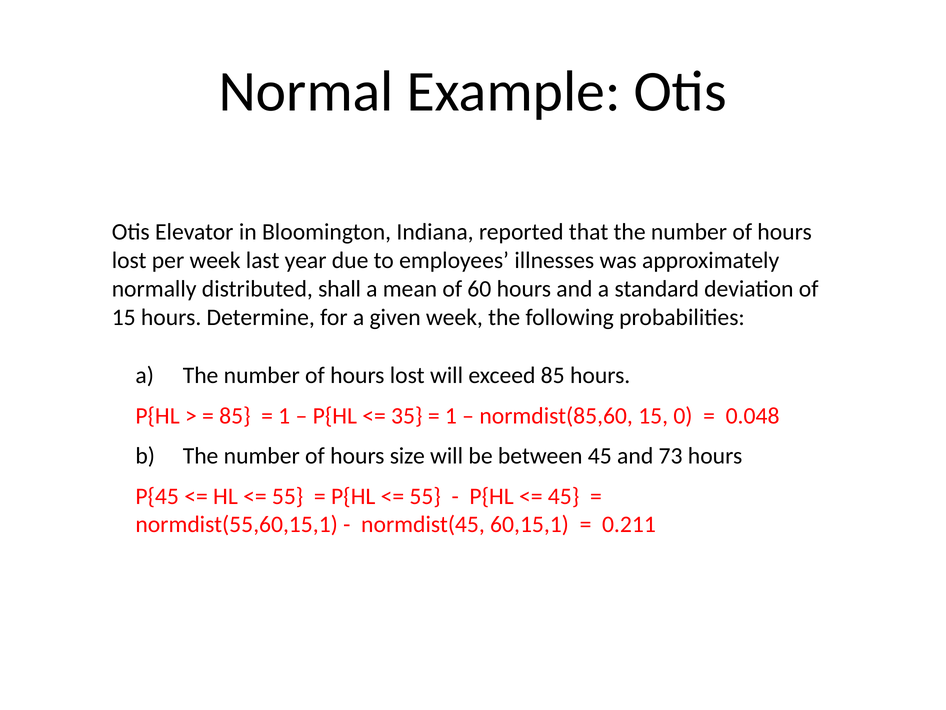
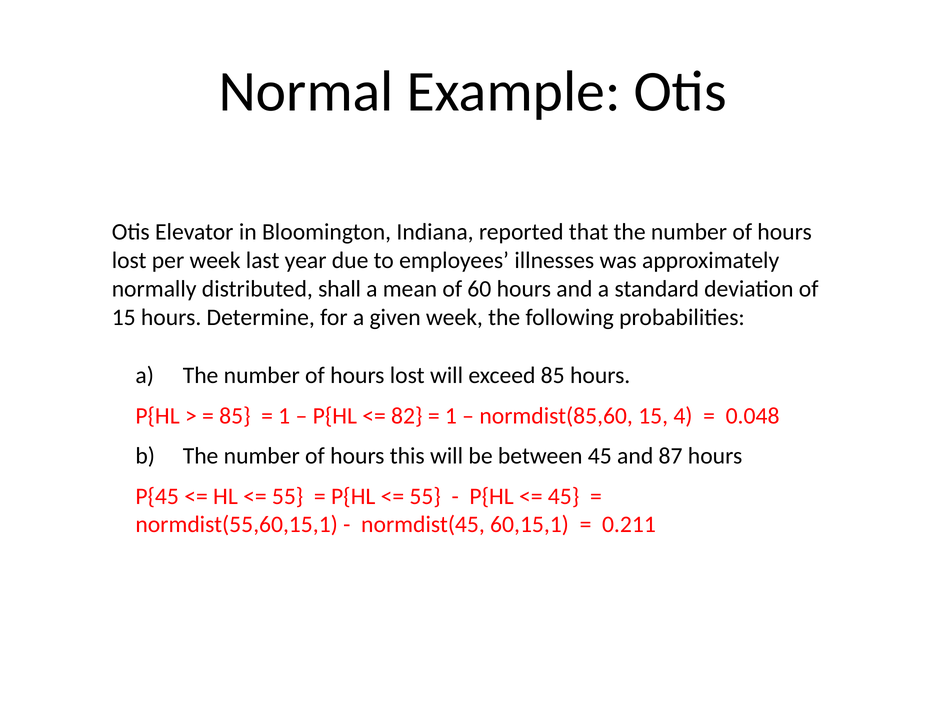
35: 35 -> 82 (407, 415)
0: 0 -> 4 (683, 415)
size: size -> this (407, 456)
73: 73 -> 87 (671, 456)
